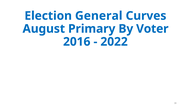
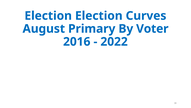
Election General: General -> Election (99, 16)
